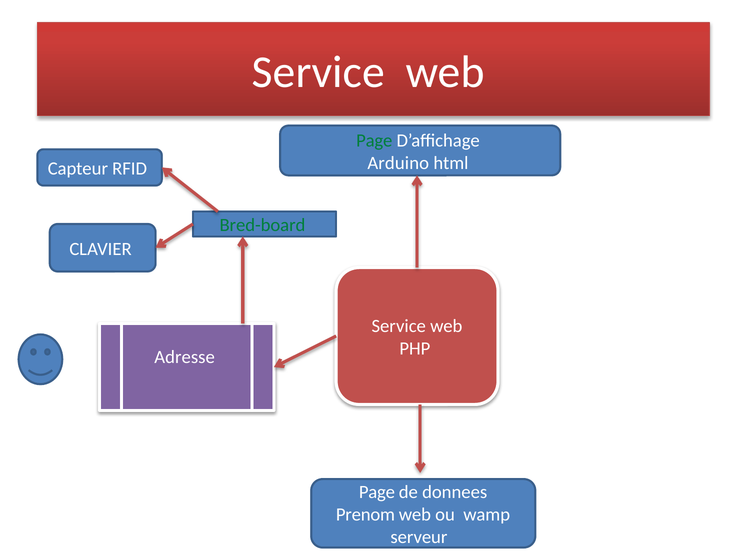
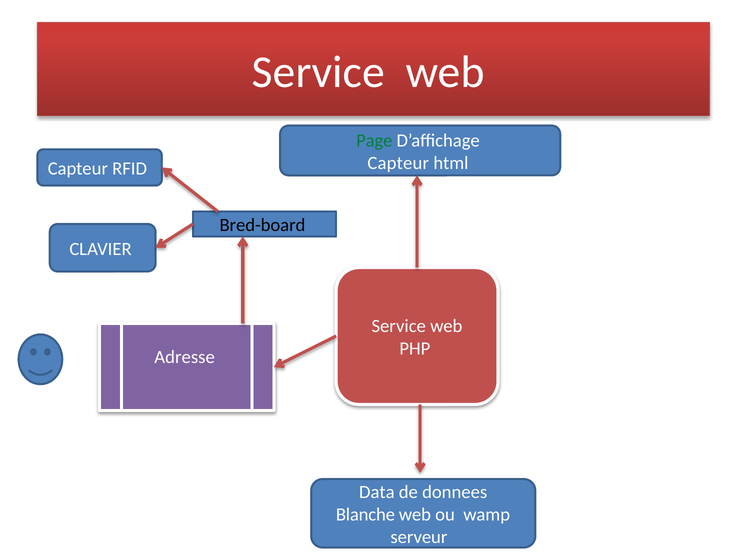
Arduino: Arduino -> Capteur (398, 163)
Bred-board colour: green -> black (262, 225)
Page: Page -> Data (377, 492)
Prenom: Prenom -> Blanche (365, 515)
